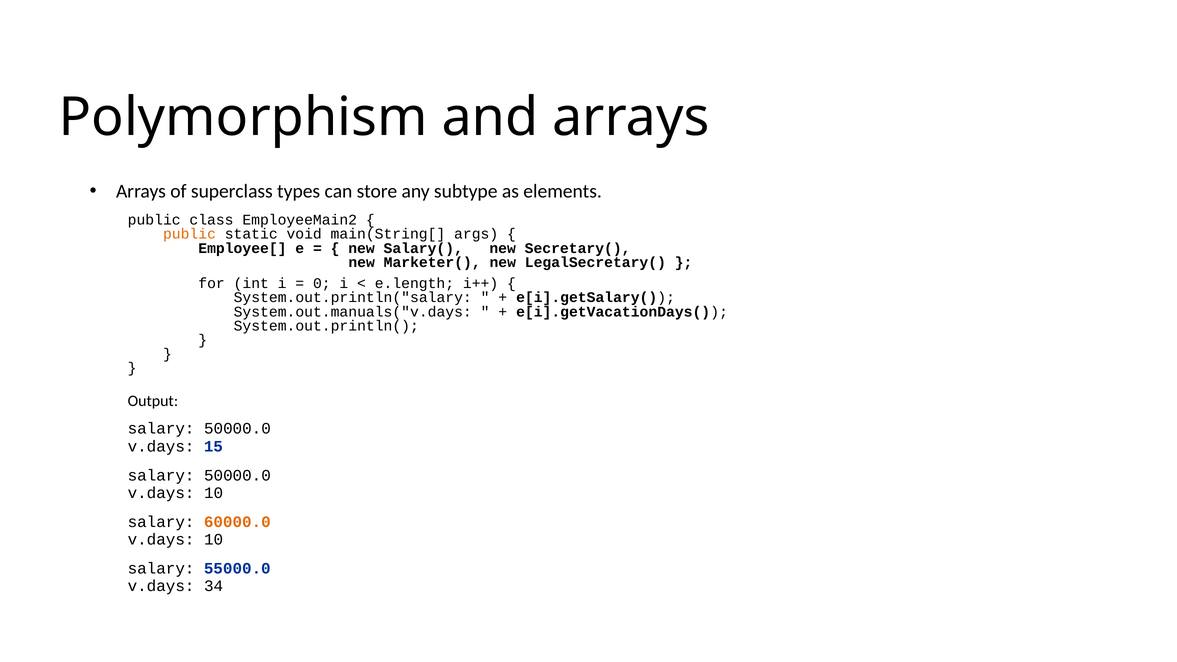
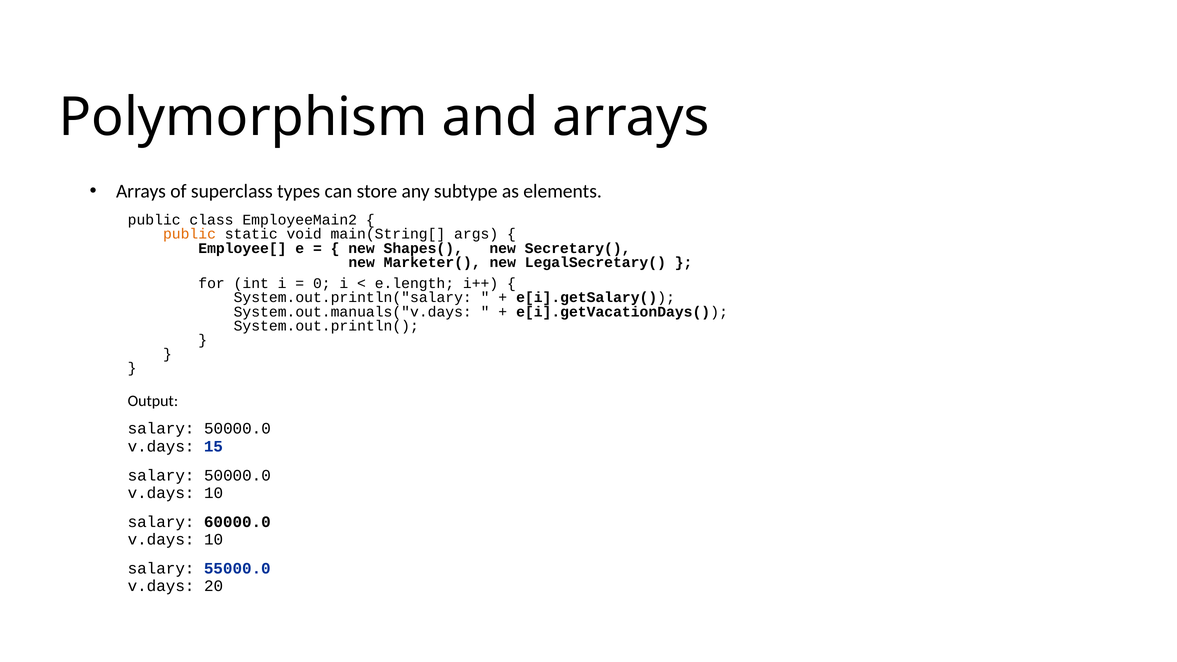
Salary(: Salary( -> Shapes( (423, 248)
60000.0 colour: orange -> black (237, 522)
34: 34 -> 20 (214, 586)
